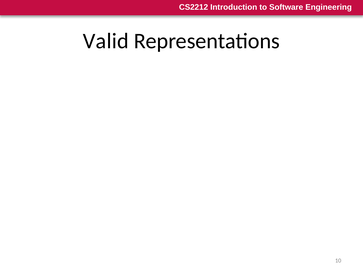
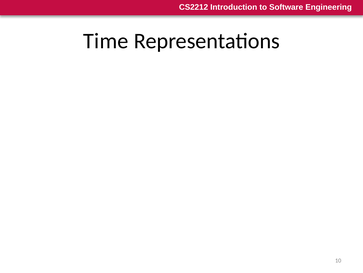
Valid: Valid -> Time (106, 41)
